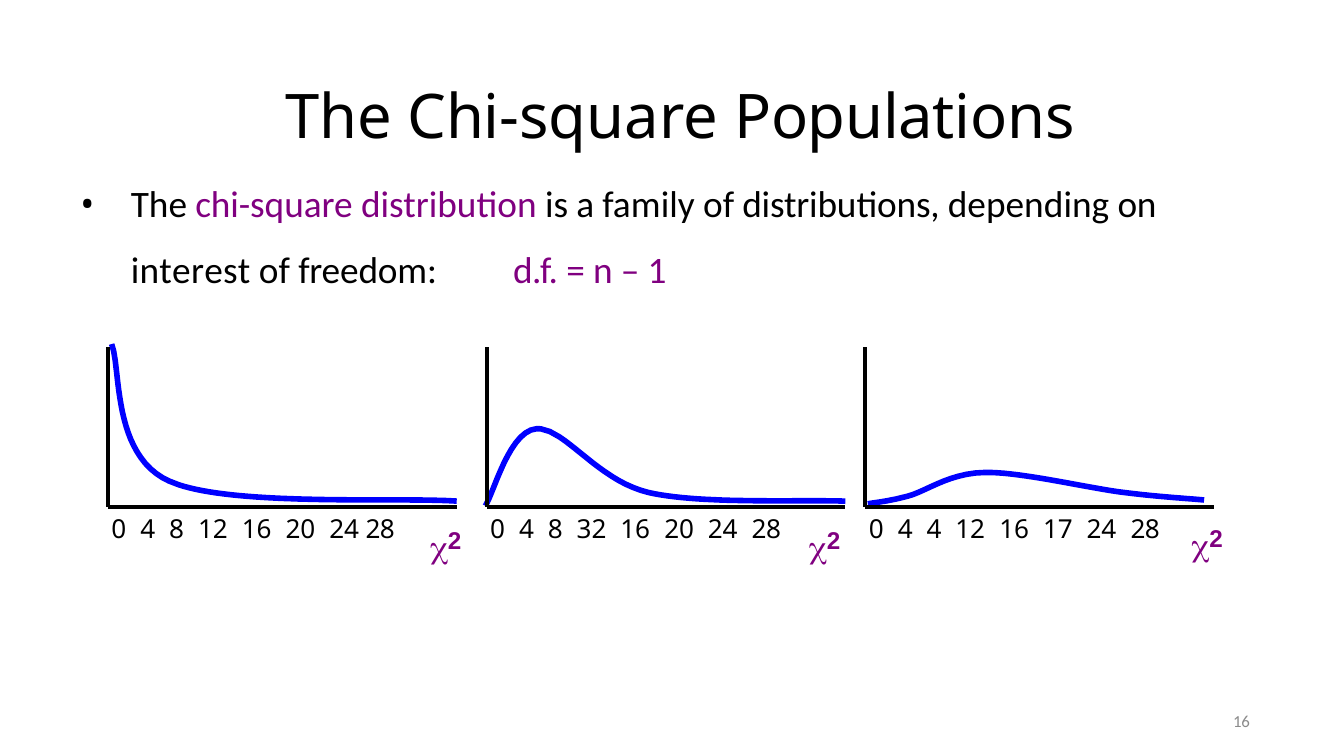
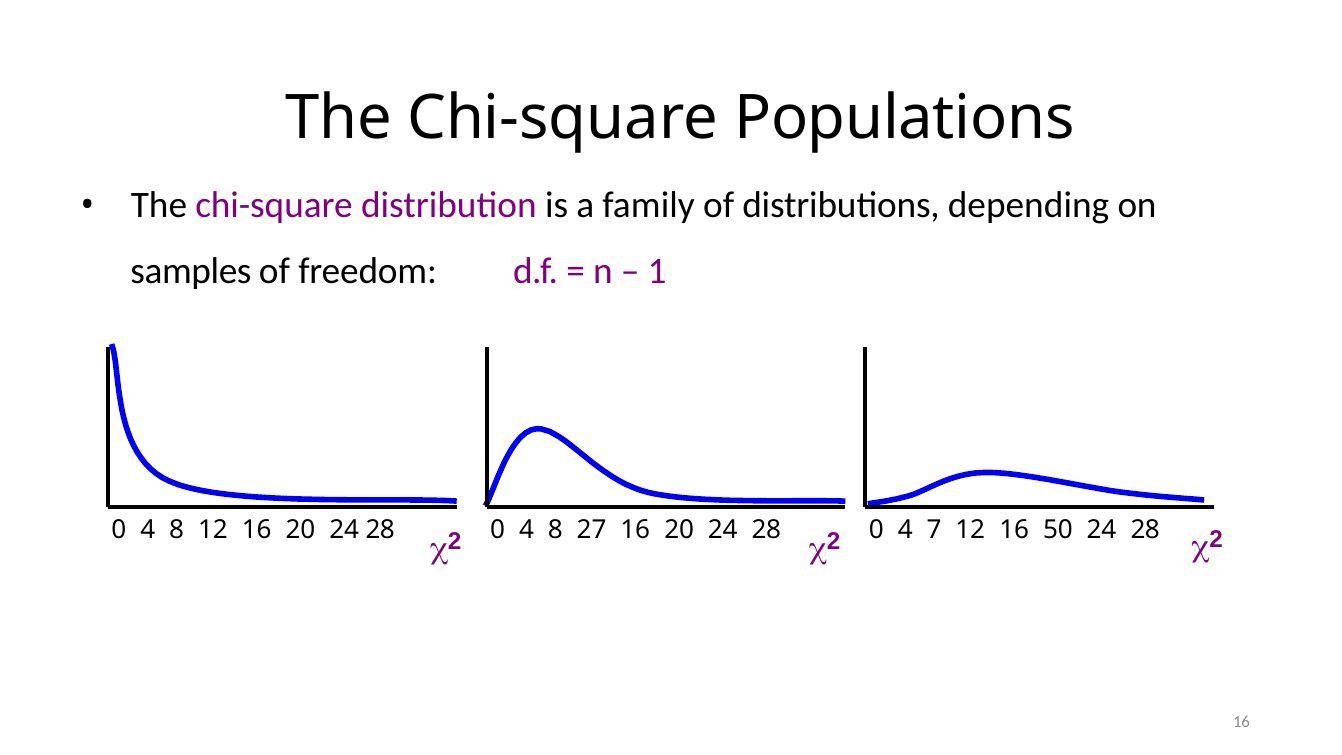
interest: interest -> samples (191, 271)
32: 32 -> 27 (592, 530)
4 4: 4 -> 7 (934, 530)
17: 17 -> 50 (1058, 530)
